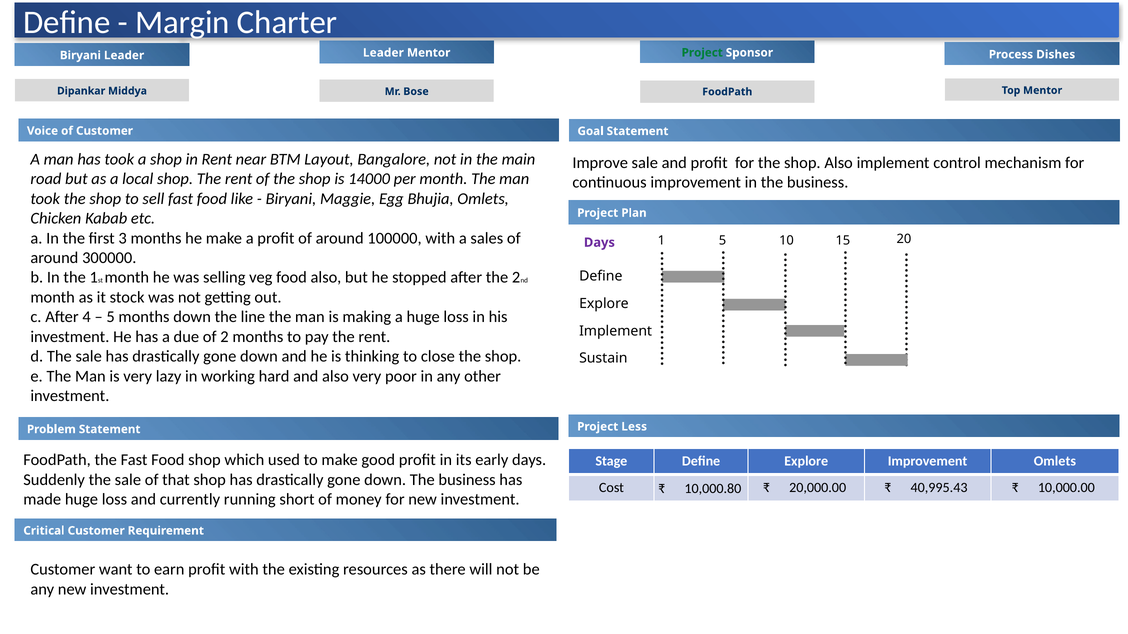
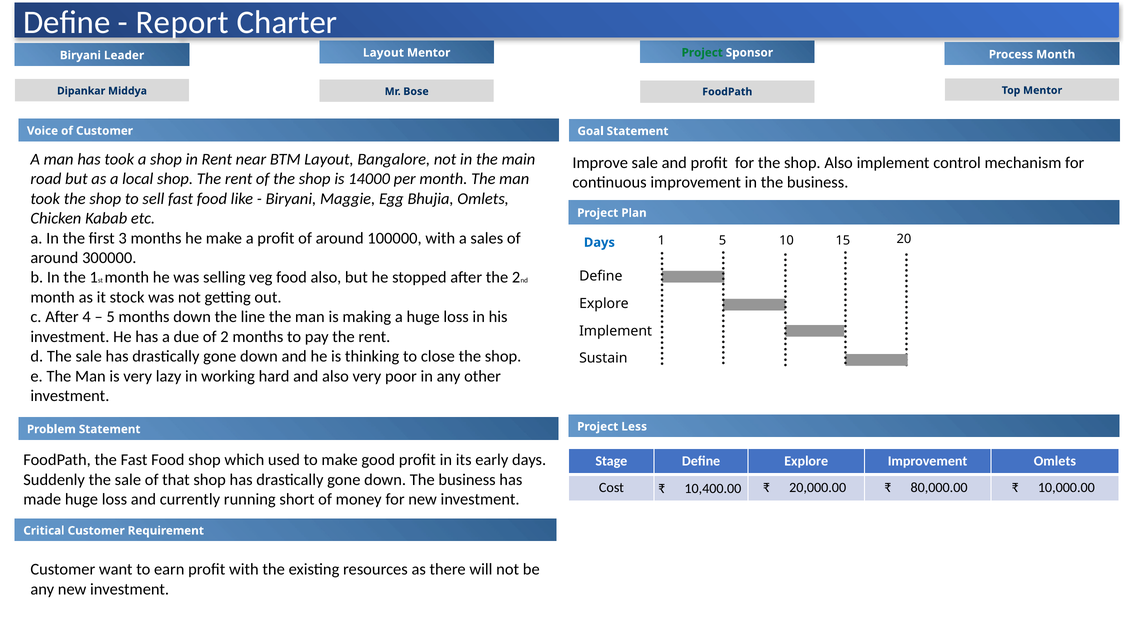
Margin: Margin -> Report (182, 22)
Leader: Leader -> Layout (383, 53)
Process Dishes: Dishes -> Month (1056, 55)
Days colour: purple -> blue (599, 243)
10,000.80: 10,000.80 -> 10,400.00 (713, 489)
40,995.43: 40,995.43 -> 80,000.00 (939, 488)
